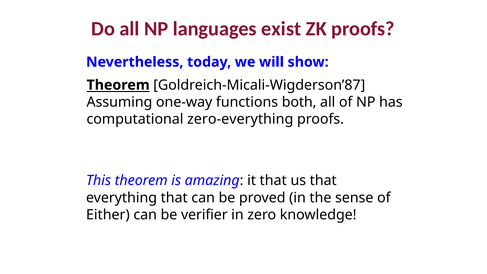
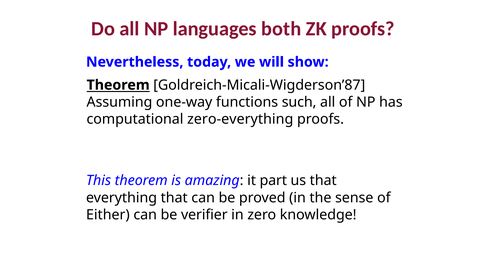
exist: exist -> both (281, 29)
both: both -> such (299, 102)
it that: that -> part (273, 181)
